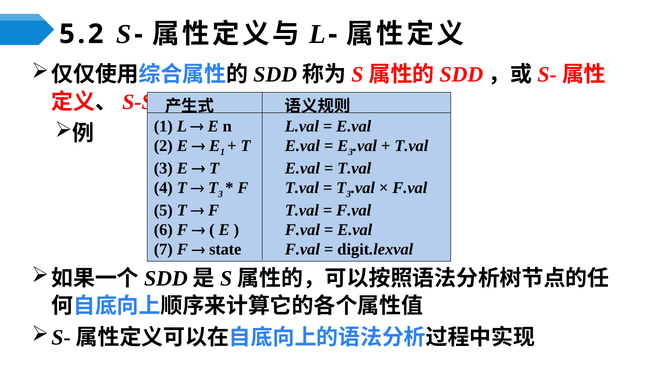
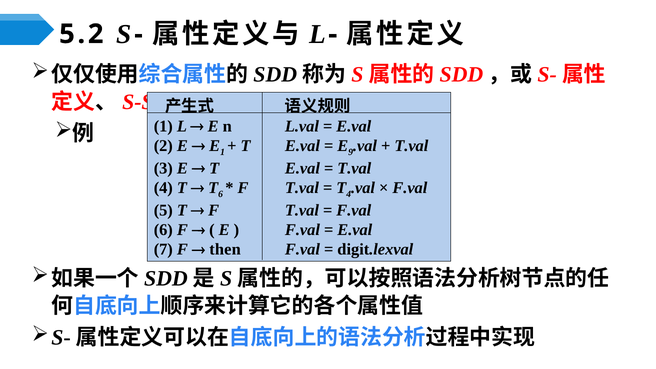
E 3: 3 -> 9 (351, 152)
3: 3 -> 6 (221, 194)
3: 3 -> 4 (349, 194)
state: state -> then (225, 250)
